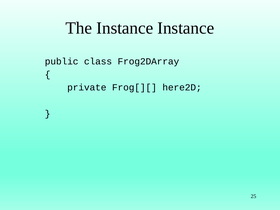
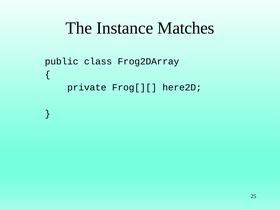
Instance Instance: Instance -> Matches (186, 28)
